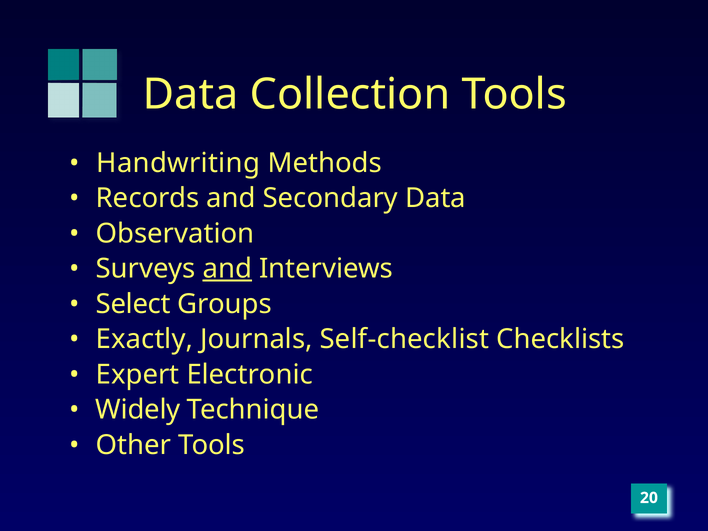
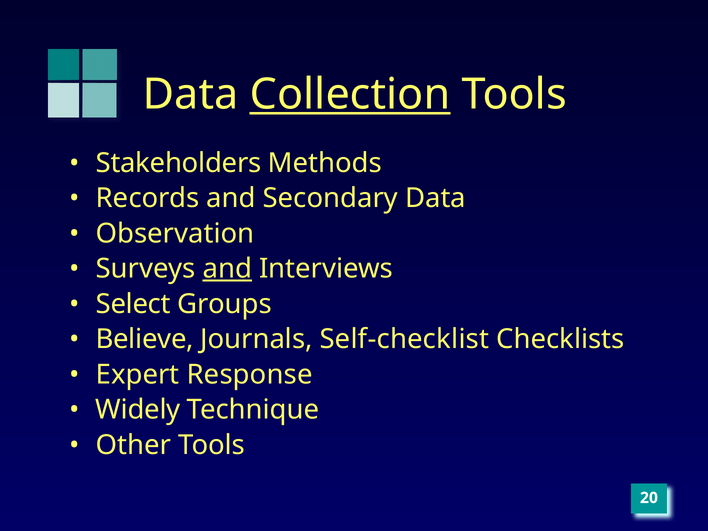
Collection underline: none -> present (350, 94)
Handwriting: Handwriting -> Stakeholders (179, 163)
Exactly: Exactly -> Believe (145, 339)
Electronic: Electronic -> Response (250, 374)
